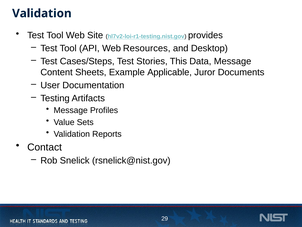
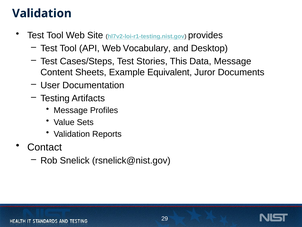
Resources: Resources -> Vocabulary (147, 48)
Applicable: Applicable -> Equivalent (170, 72)
